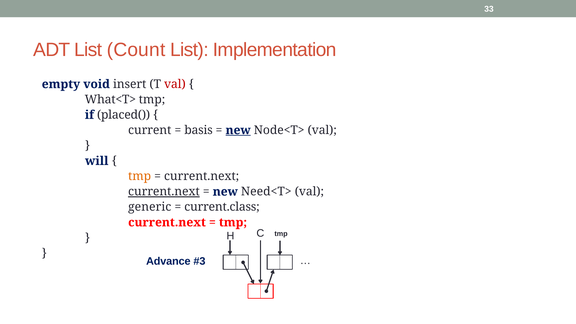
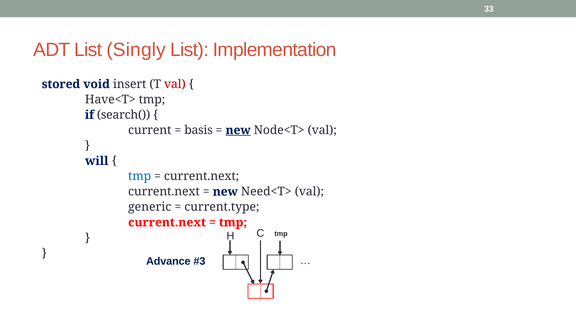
Count: Count -> Singly (136, 50)
empty: empty -> stored (61, 84)
What<T>: What<T> -> Have<T> (110, 100)
placed(: placed( -> search( (124, 115)
tmp colour: orange -> blue (140, 176)
current.next underline: present -> none (164, 192)
current.class: current.class -> current.type (222, 207)
